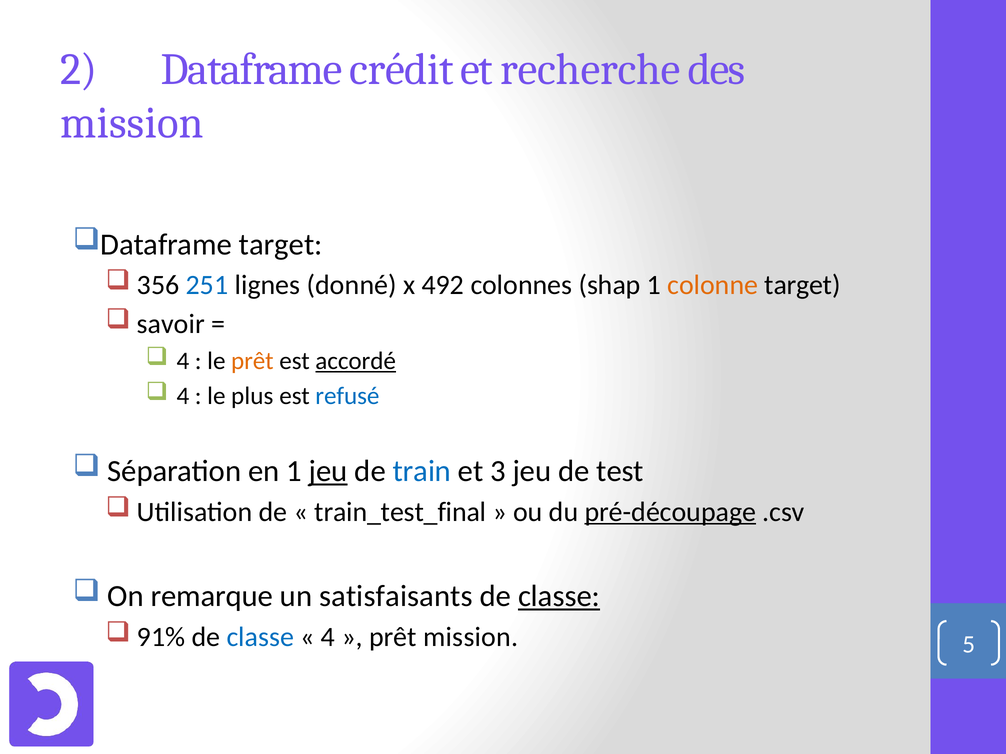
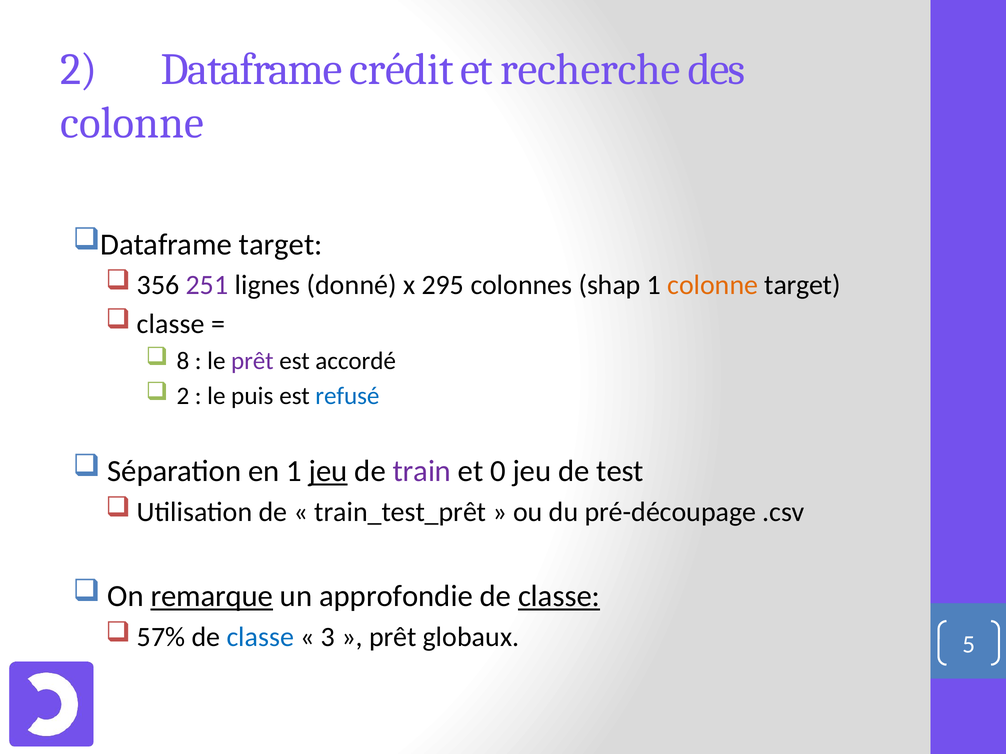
mission: mission -> colonne (132, 123)
251 colour: blue -> purple (207, 285)
492: 492 -> 295 (443, 285)
savoir: savoir -> classe (171, 324)
4: 4 -> 8 (183, 361)
prêt colour: orange -> purple (252, 361)
accordé underline: present -> none (356, 361)
4: 4 -> 2 (183, 396)
plus: plus -> puis (252, 396)
train colour: blue -> purple (422, 472)
3: 3 -> 0 (498, 472)
train_test_final: train_test_final -> train_test_prêt (400, 512)
pré-découpage underline: present -> none (670, 512)
remarque underline: none -> present (212, 597)
satisfaisants: satisfaisants -> approfondie (396, 597)
91%: 91% -> 57% (161, 637)
4: 4 -> 3 (328, 637)
prêt mission: mission -> globaux (471, 637)
